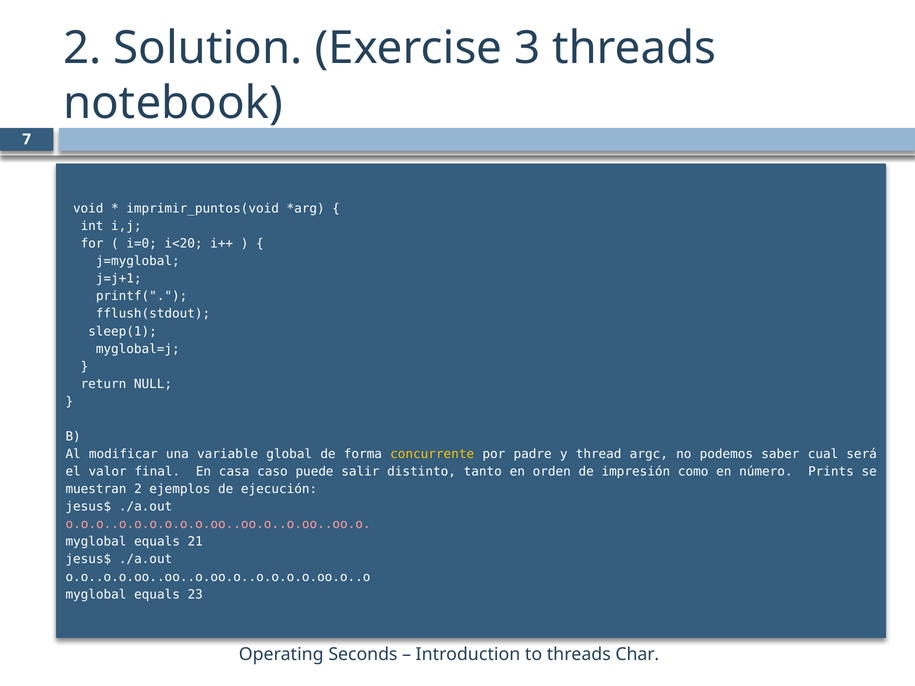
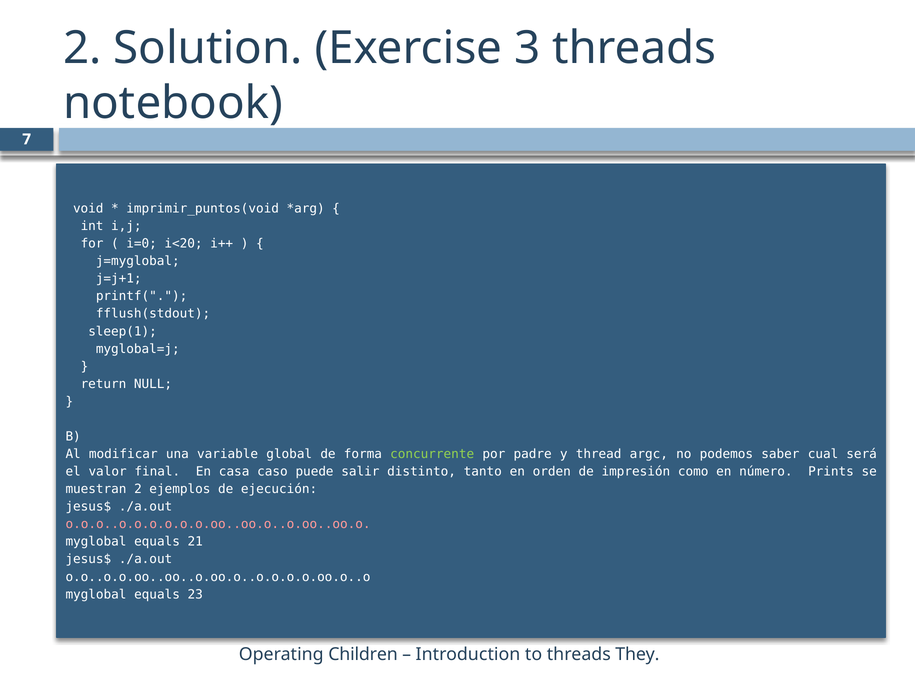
concurrente colour: yellow -> light green (432, 454)
Seconds: Seconds -> Children (363, 655)
Char: Char -> They (637, 655)
